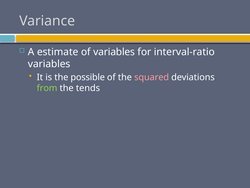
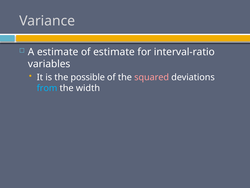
of variables: variables -> estimate (114, 52)
from colour: light green -> light blue (47, 88)
tends: tends -> width (88, 88)
